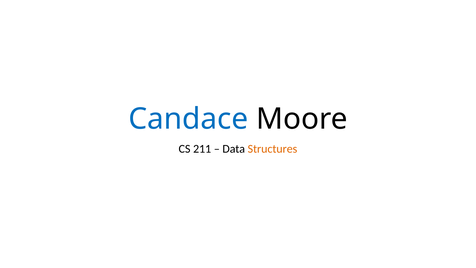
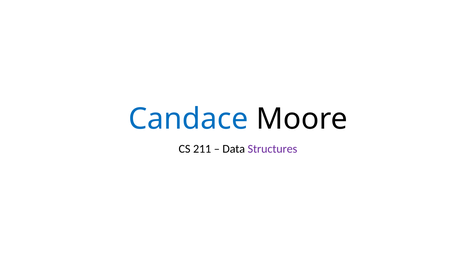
Structures colour: orange -> purple (272, 149)
